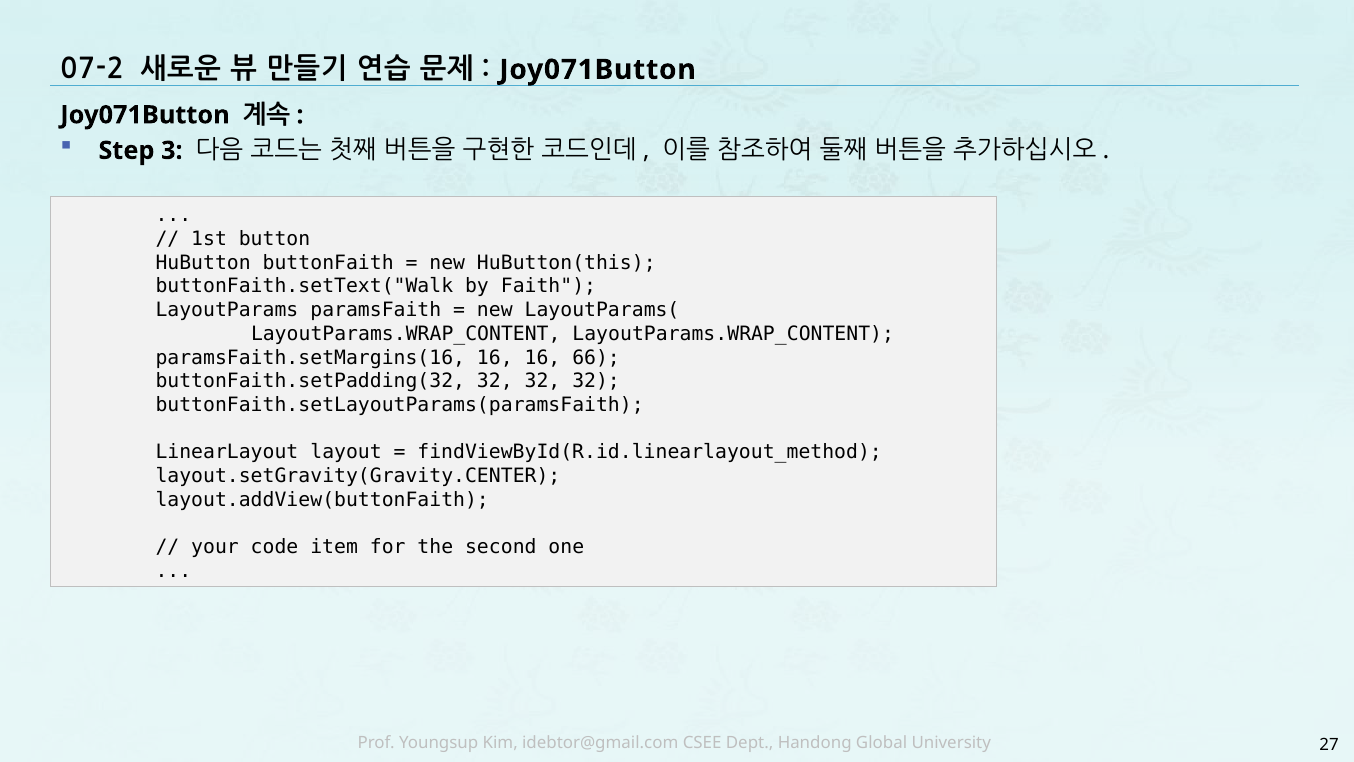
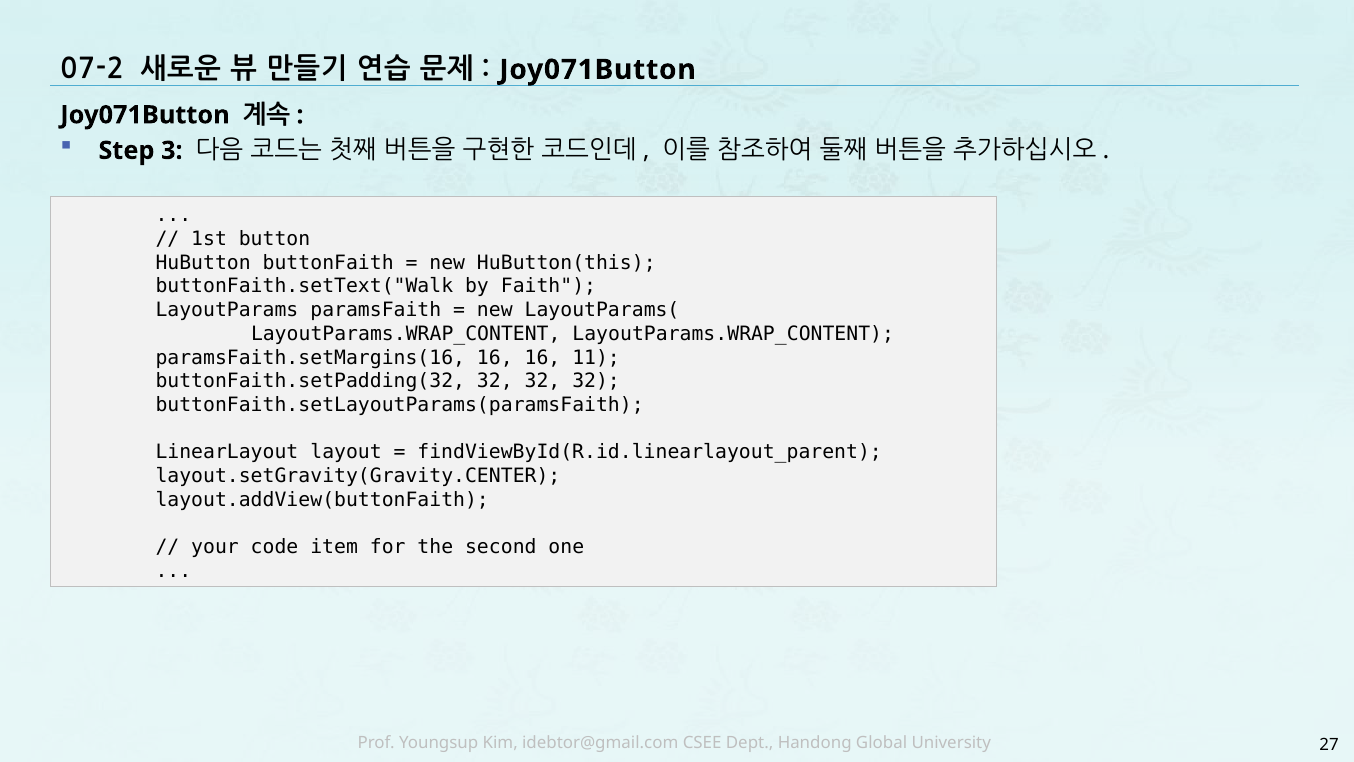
66: 66 -> 11 (596, 357)
findViewById(R.id.linearlayout_method: findViewById(R.id.linearlayout_method -> findViewById(R.id.linearlayout_parent (650, 452)
